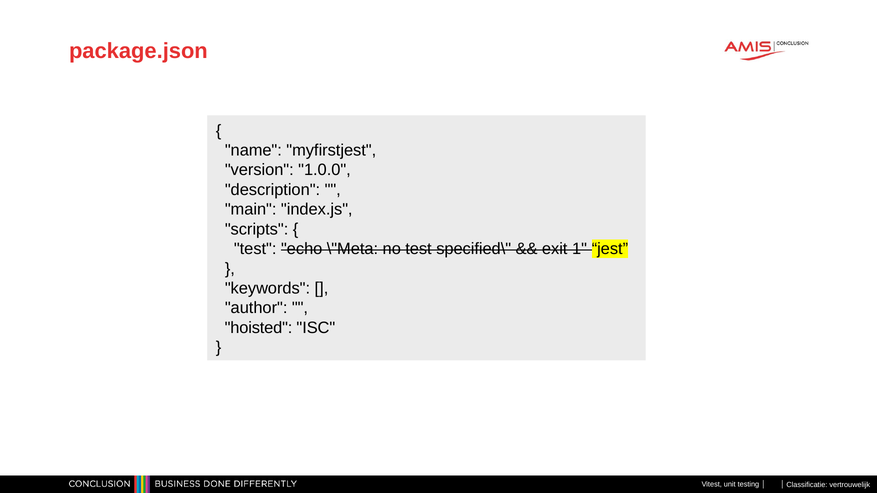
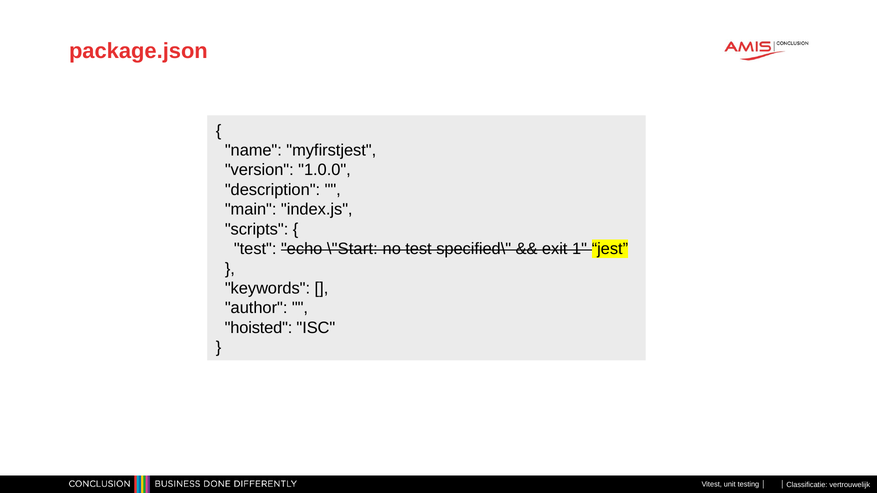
\"Meta: \"Meta -> \"Start (352, 249)
